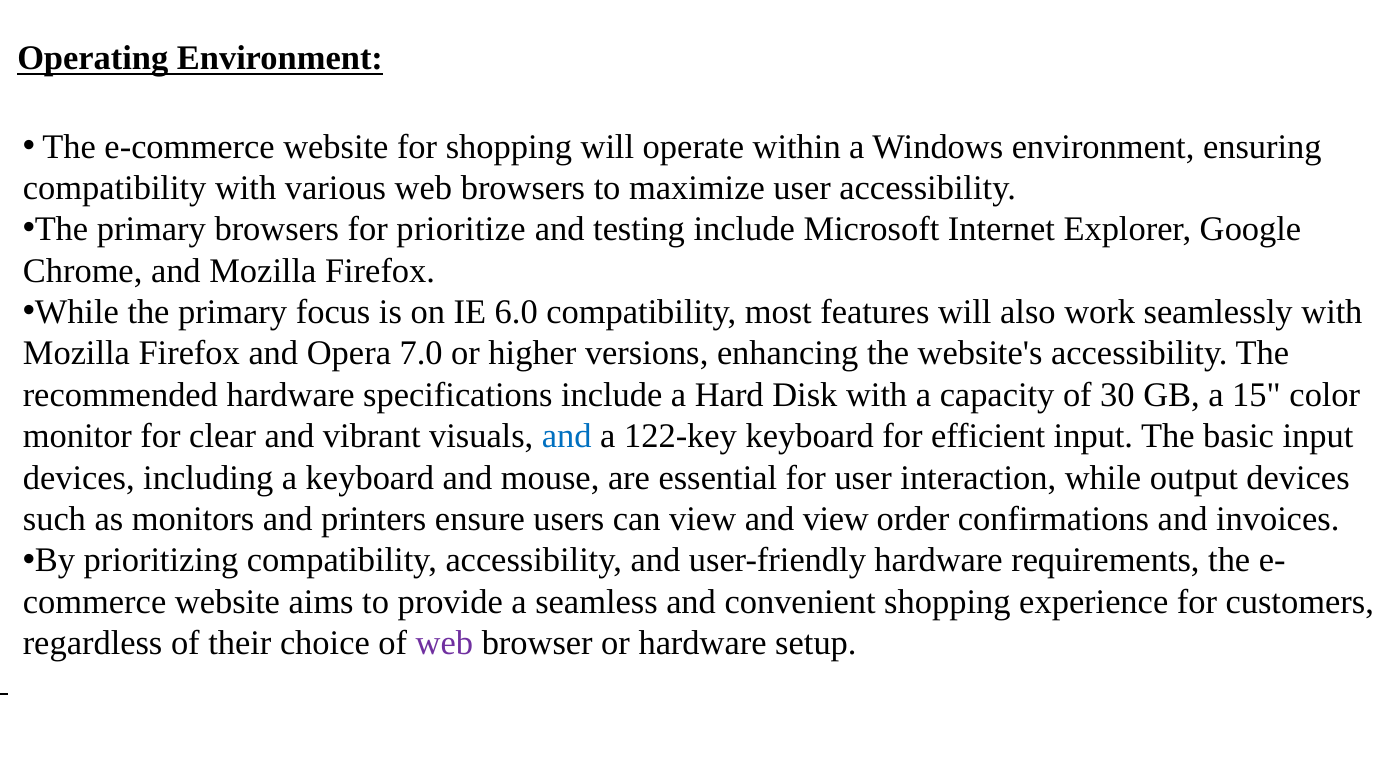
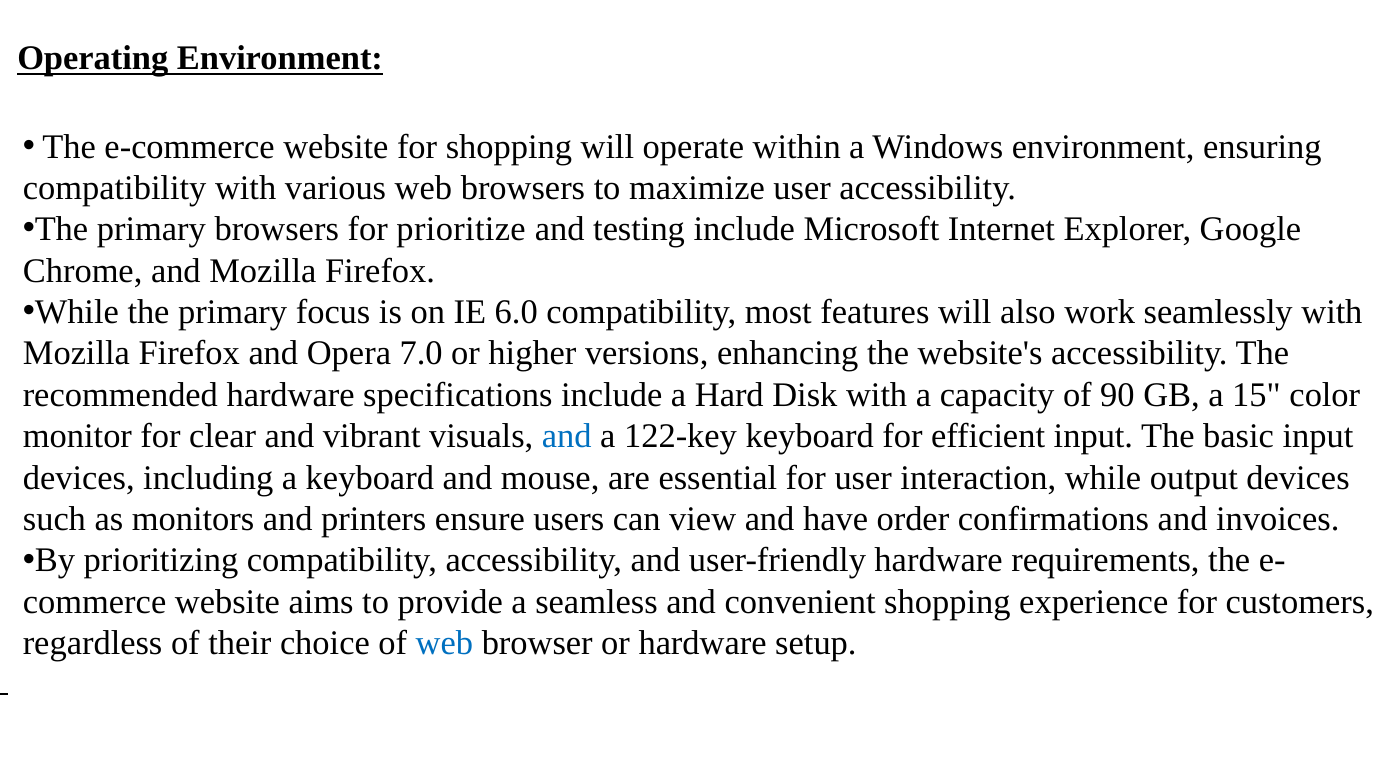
30: 30 -> 90 (1117, 395)
and view: view -> have (836, 519)
web colour: purple -> blue (444, 643)
